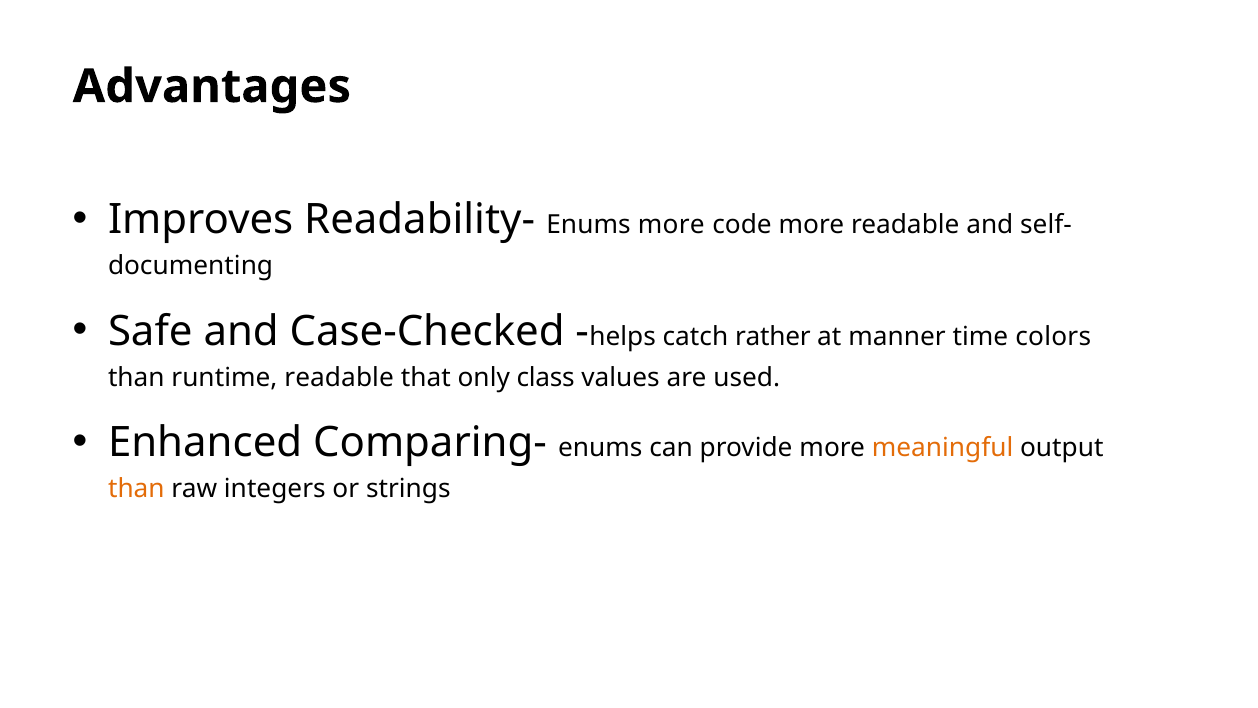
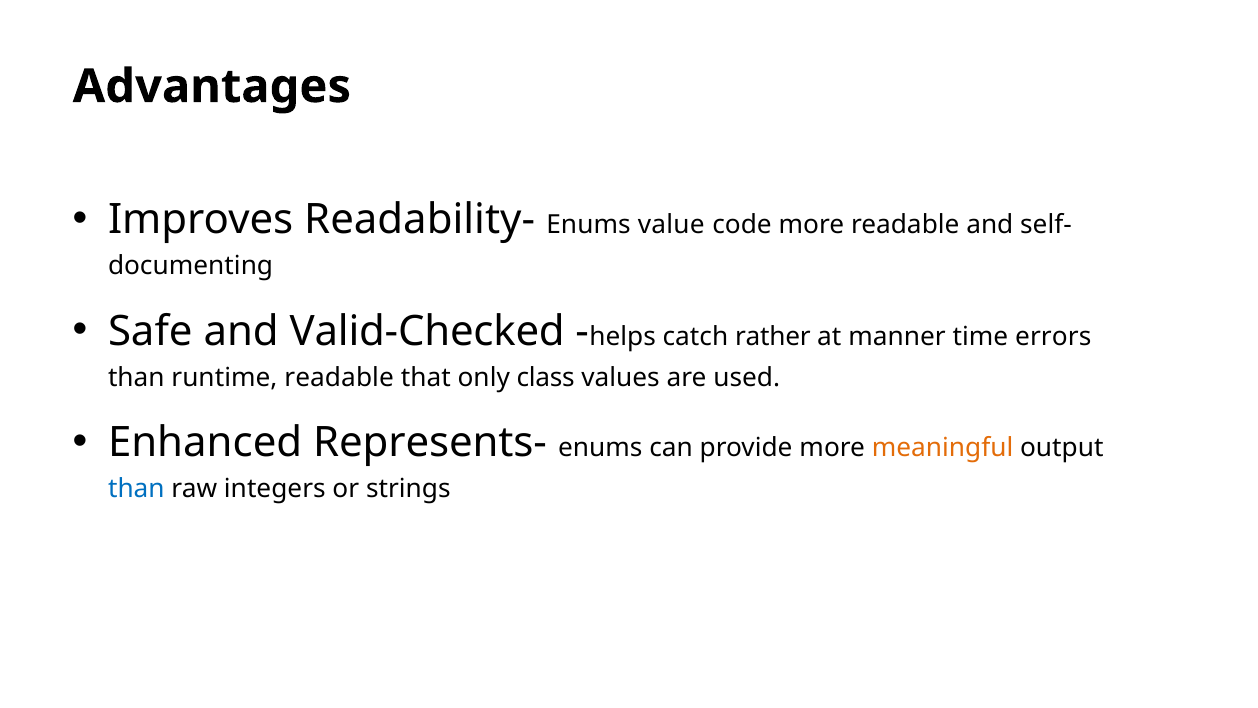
Enums more: more -> value (671, 225)
Case-Checked: Case-Checked -> Valid-Checked (427, 331)
colors: colors -> errors (1053, 336)
Comparing-: Comparing- -> Represents- (430, 442)
than colour: orange -> blue (136, 488)
